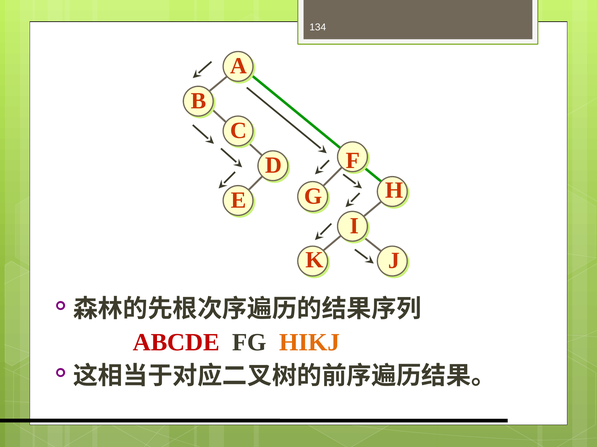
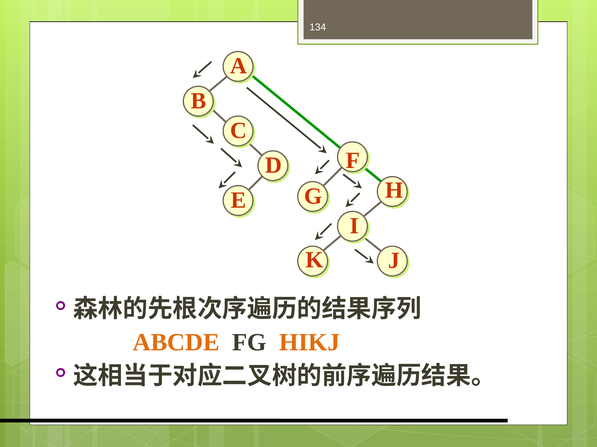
ABCDE colour: red -> orange (176, 343)
